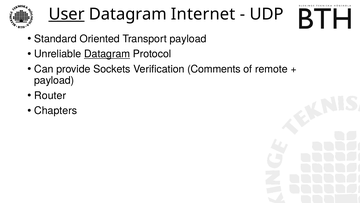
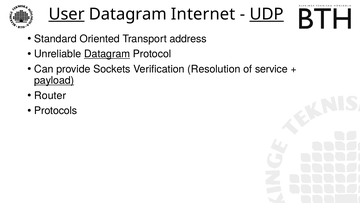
UDP underline: none -> present (267, 14)
Transport payload: payload -> address (188, 39)
Comments: Comments -> Resolution (214, 69)
remote: remote -> service (271, 69)
payload underline: none -> present (54, 80)
Chapters: Chapters -> Protocols (56, 110)
